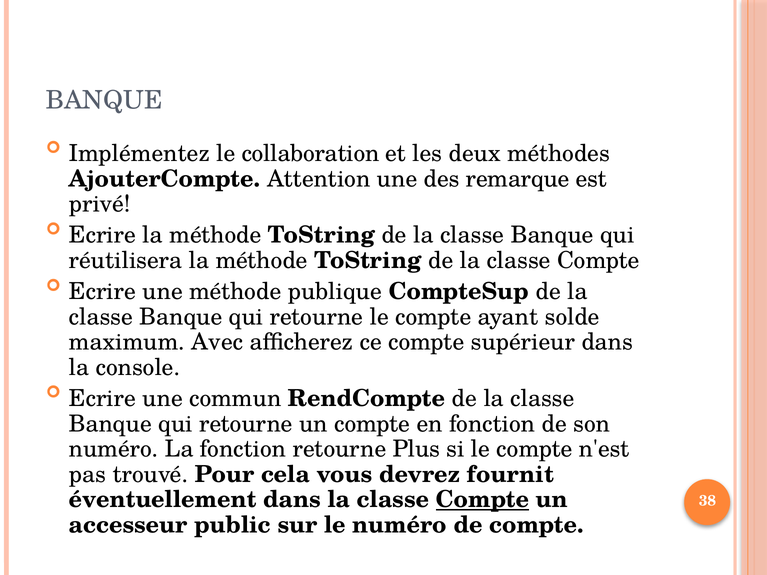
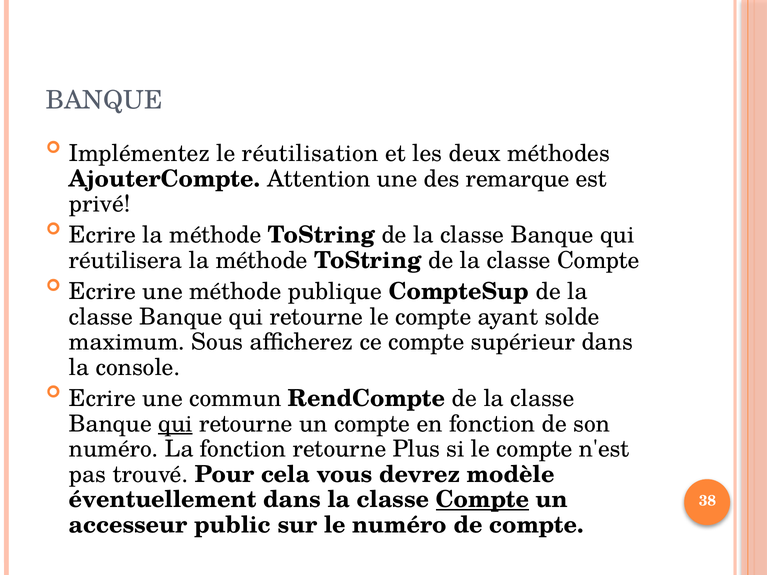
collaboration: collaboration -> réutilisation (310, 154)
Avec: Avec -> Sous (217, 342)
qui underline: none -> present (175, 424)
fournit: fournit -> modèle (511, 475)
